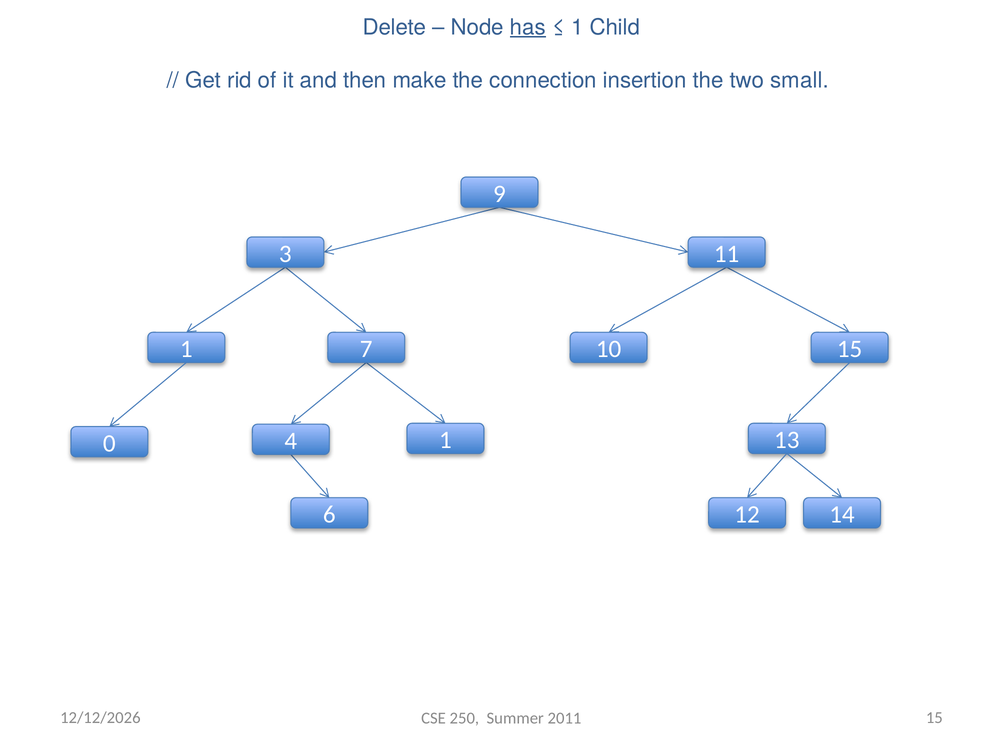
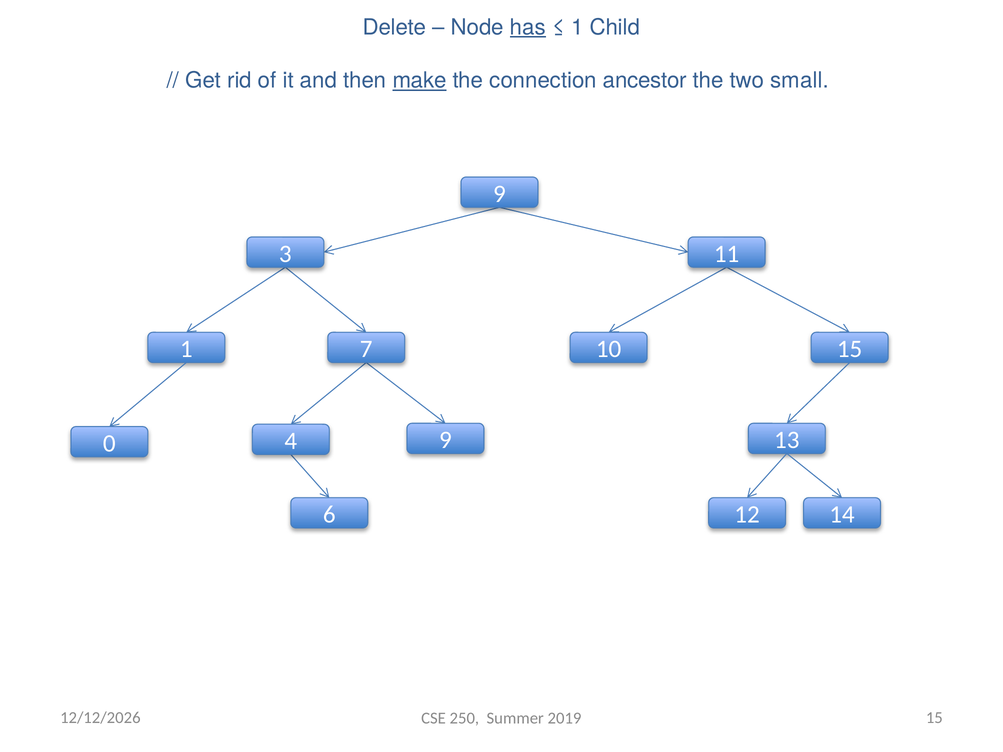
make underline: none -> present (420, 81)
insertion: insertion -> ancestor (645, 81)
4 1: 1 -> 9 (445, 440)
2011: 2011 -> 2019 (565, 718)
